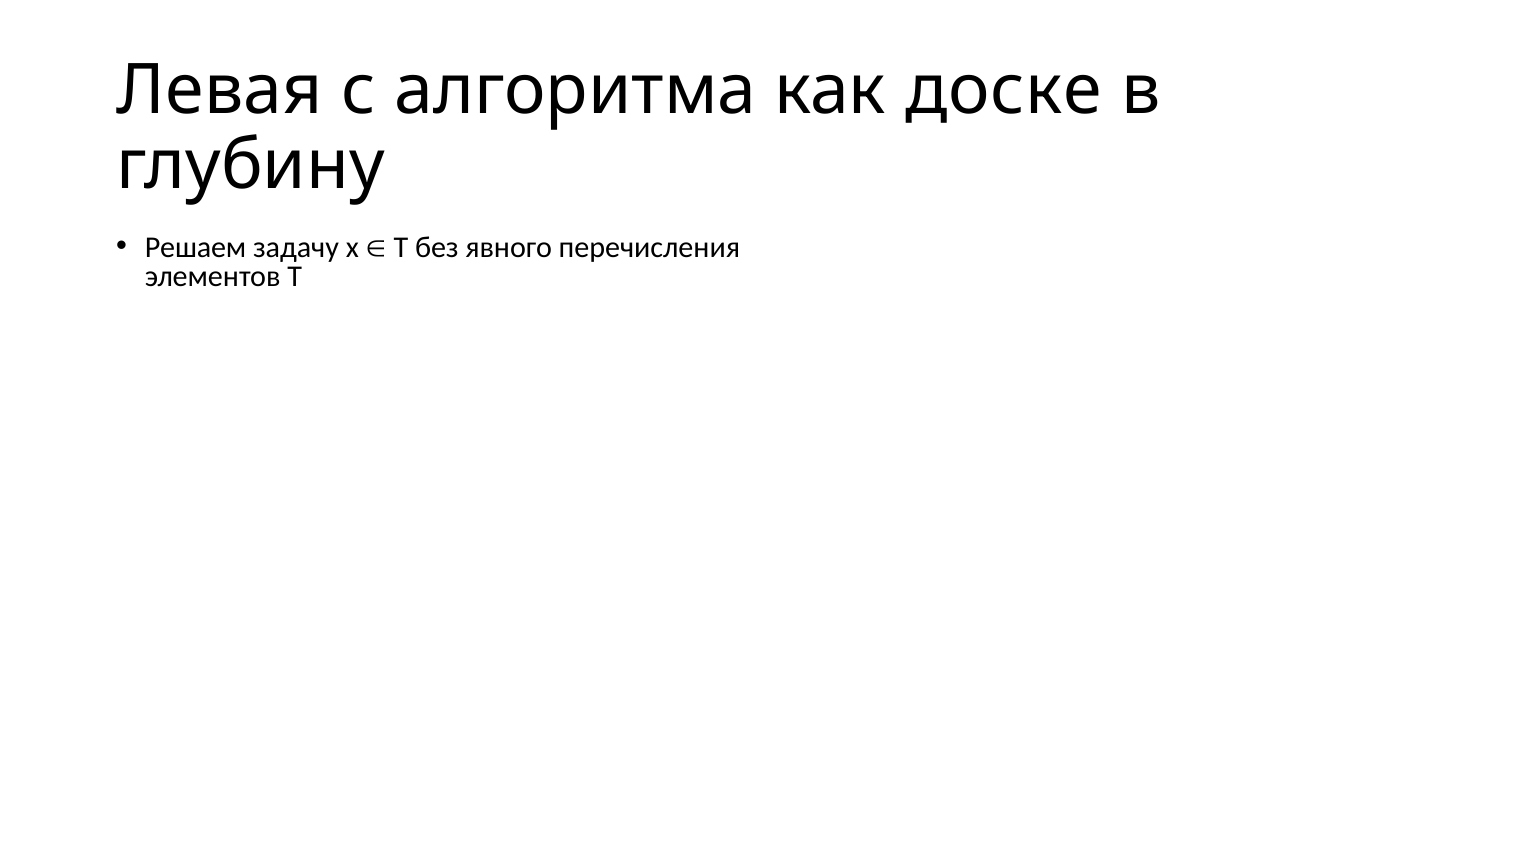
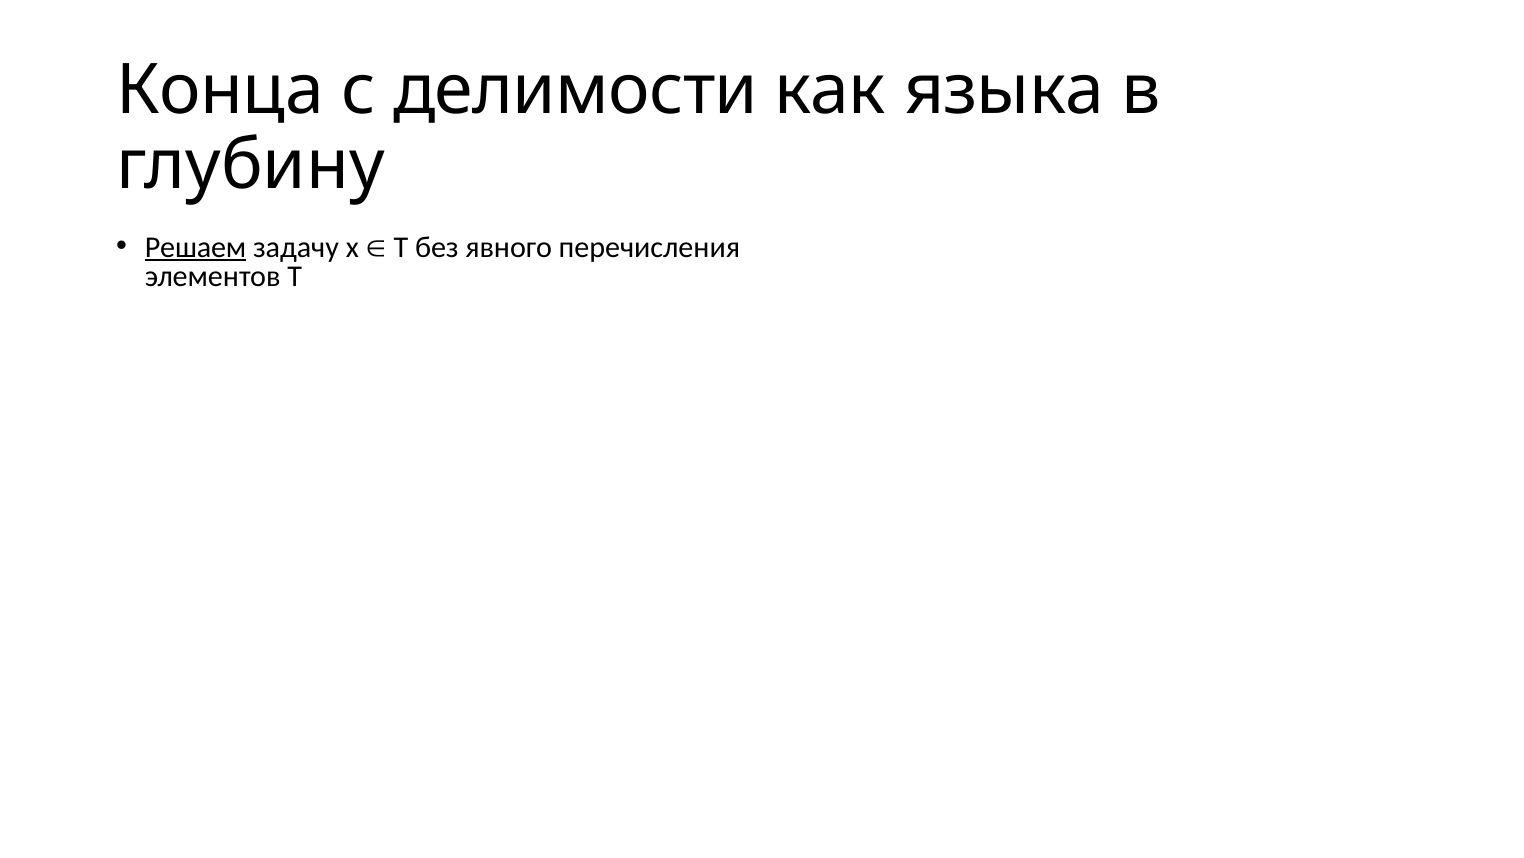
Левая: Левая -> Конца (220, 90)
алгоритма: алгоритма -> делимости (576, 90)
доске: доске -> языка (1004, 90)
Решаем underline: none -> present (196, 247)
